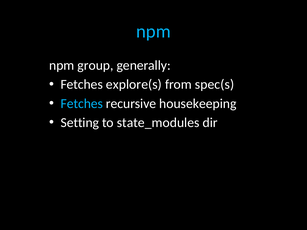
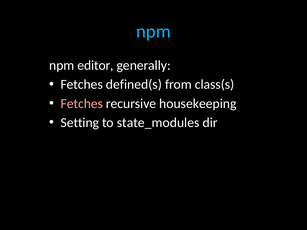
group: group -> editor (96, 65)
explore(s: explore(s -> defined(s (134, 85)
spec(s: spec(s -> class(s (215, 85)
Fetches colour: light blue -> pink (82, 104)
